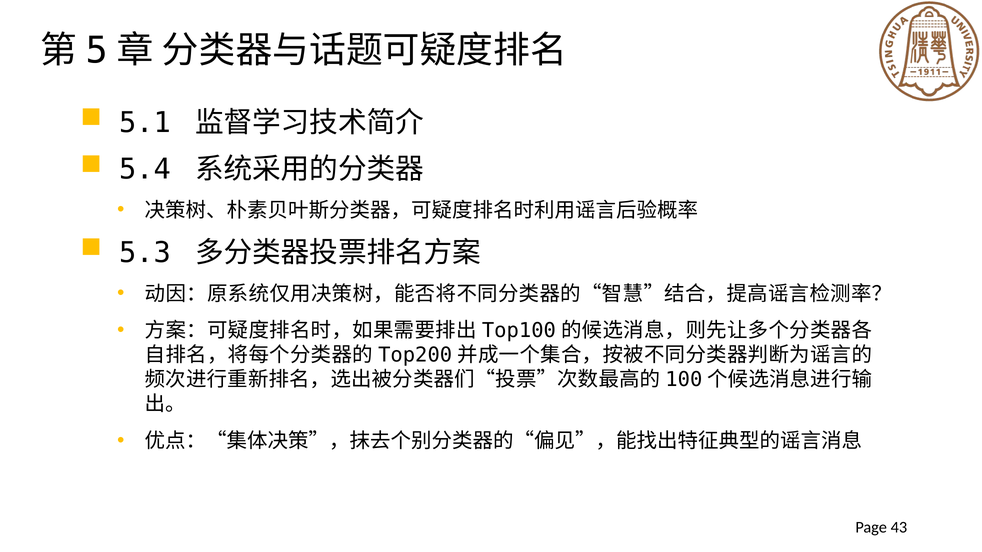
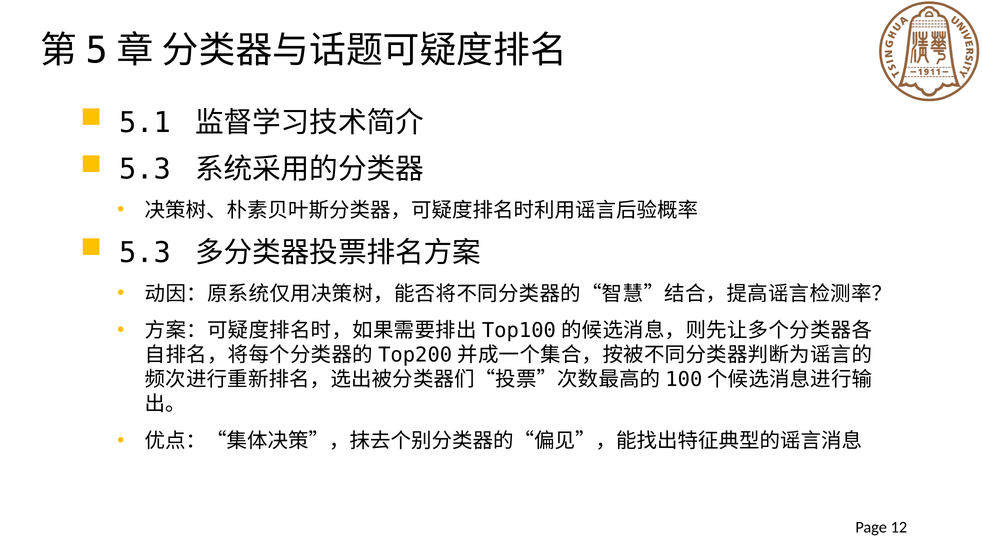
5.4: 5.4 -> 5.3 (145, 169)
43: 43 -> 12 (899, 528)
